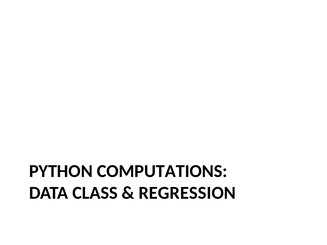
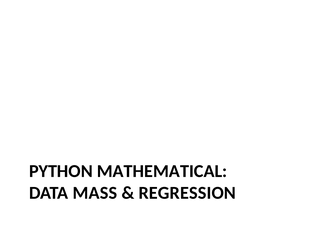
COMPUTATIONS: COMPUTATIONS -> MATHEMATICAL (162, 171)
CLASS: CLASS -> MASS (95, 193)
